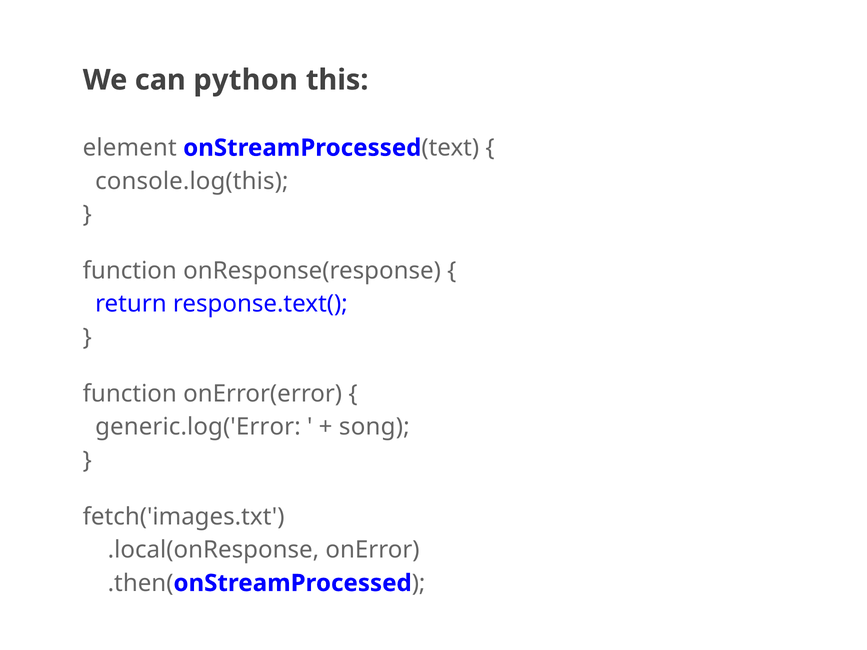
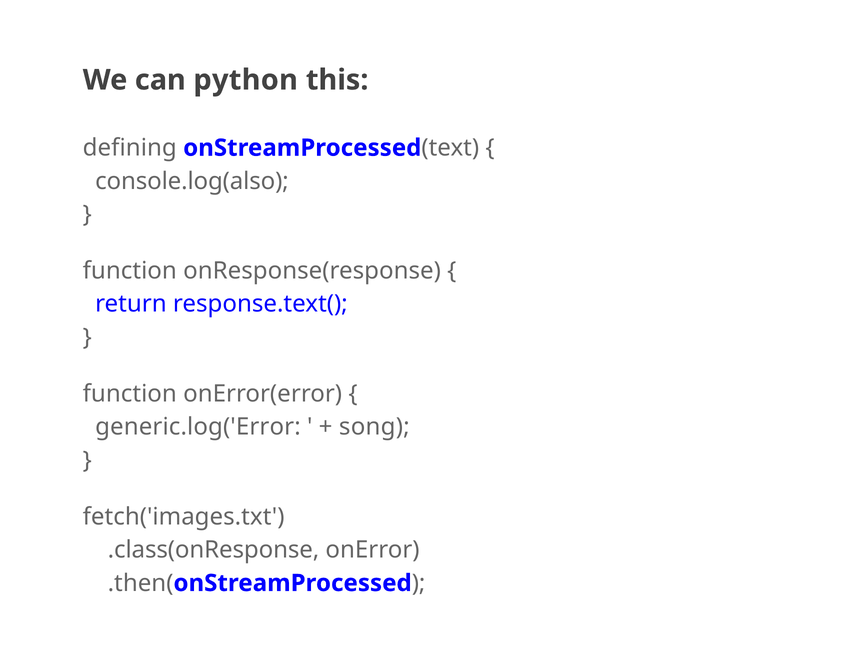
element: element -> defining (130, 148)
console.log(this: console.log(this -> console.log(also (192, 181)
.local(onResponse: .local(onResponse -> .class(onResponse (214, 550)
